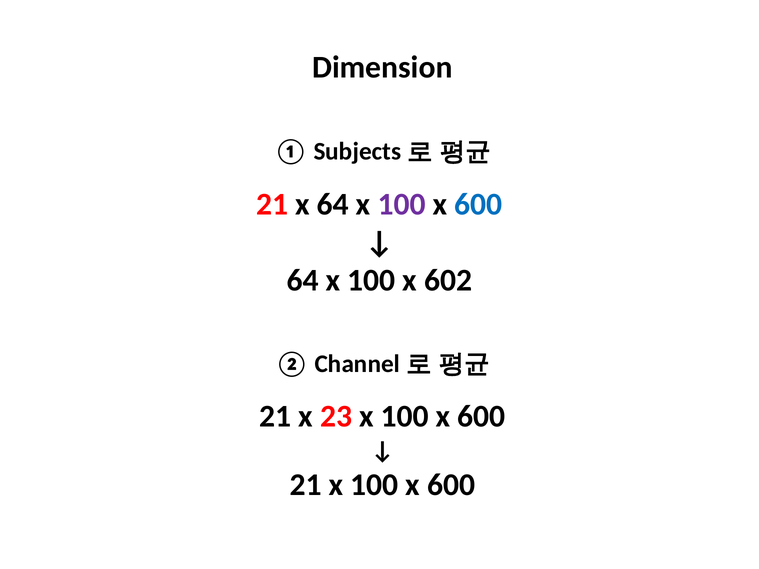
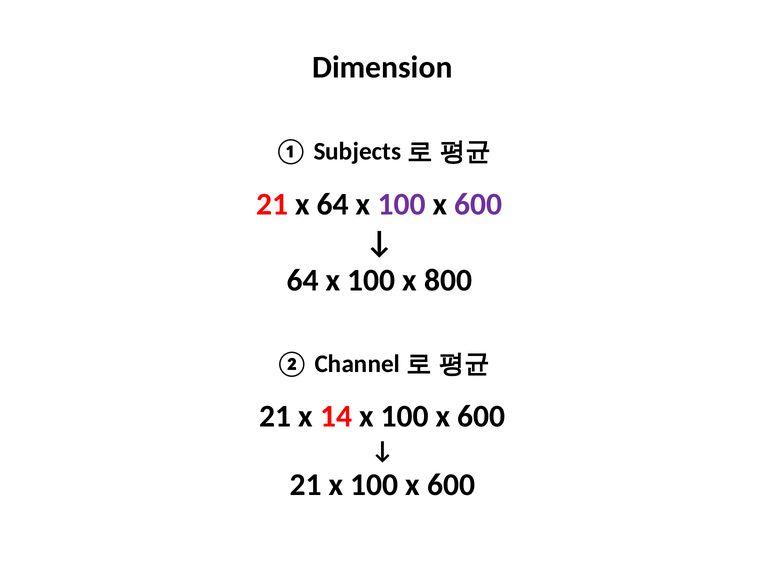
600 colour: blue -> purple (478, 204)
602: 602 -> 800 (448, 280)
23: 23 -> 14 (336, 417)
